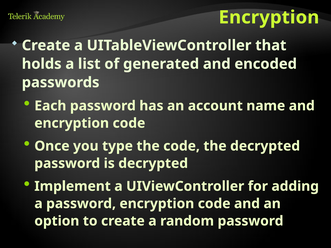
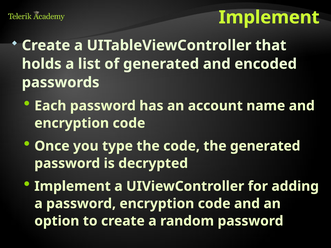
Encryption: Encryption -> Implement (269, 17)
the decrypted: decrypted -> generated (265, 146)
